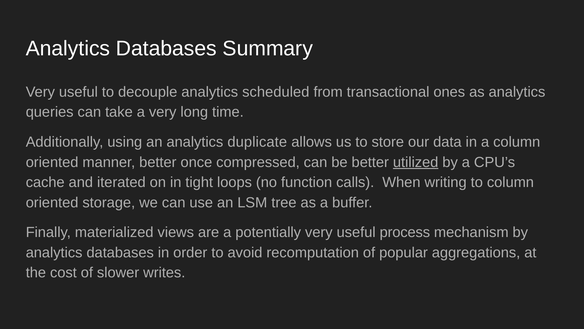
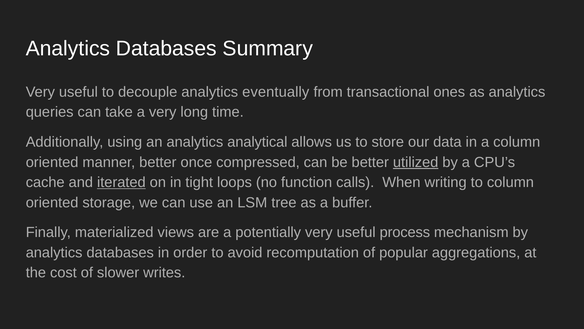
scheduled: scheduled -> eventually (276, 92)
duplicate: duplicate -> analytical (257, 142)
iterated underline: none -> present (121, 182)
